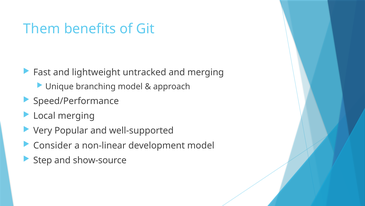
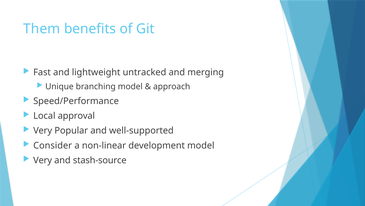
Local merging: merging -> approval (76, 116)
Step: Step -> Very (43, 160)
show-source: show-source -> stash-source (100, 160)
